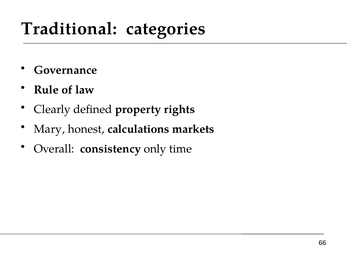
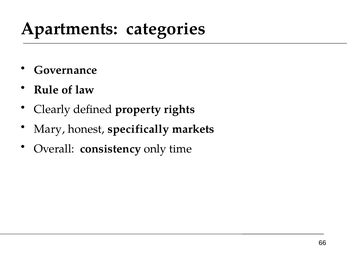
Traditional: Traditional -> Apartments (69, 29)
calculations: calculations -> specifically (138, 129)
